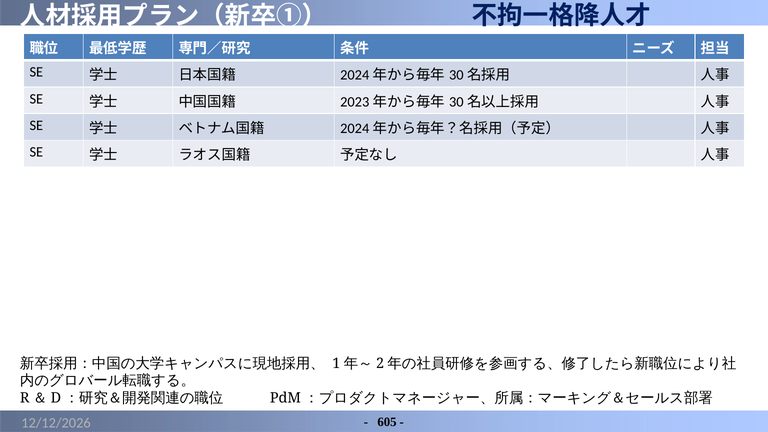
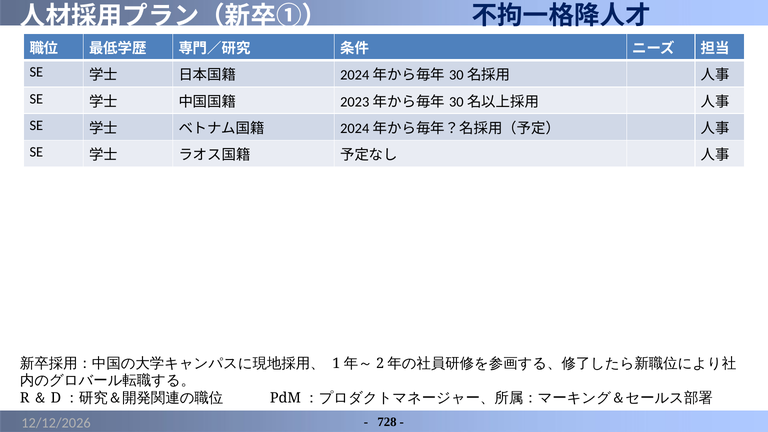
605: 605 -> 728 (387, 422)
